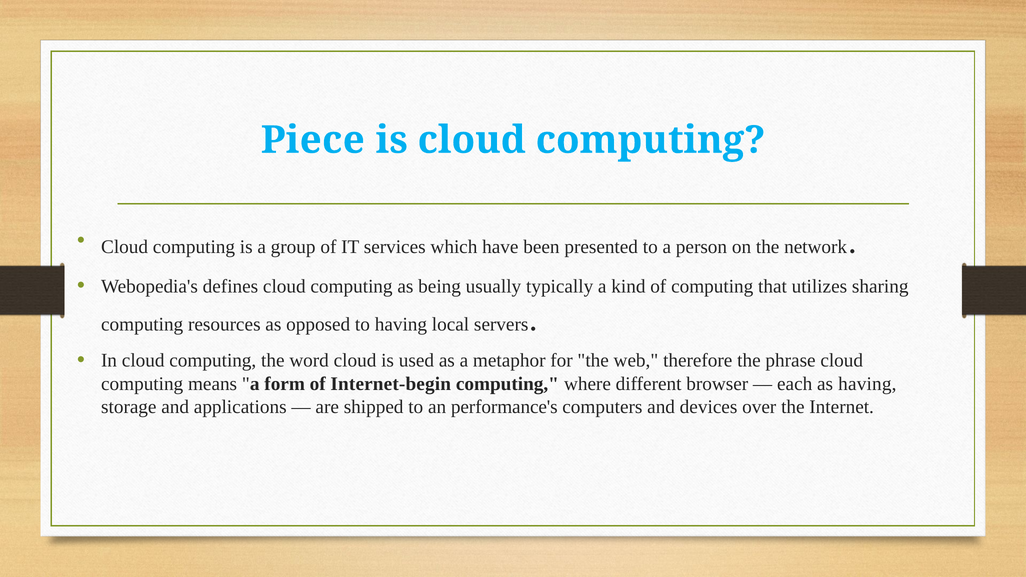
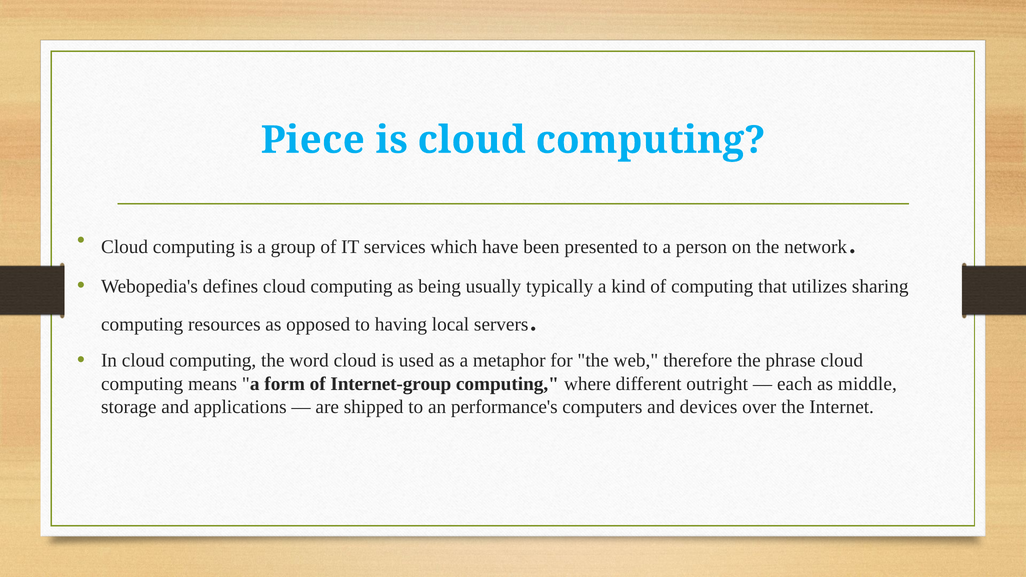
Internet-begin: Internet-begin -> Internet-group (391, 384)
browser: browser -> outright (717, 384)
as having: having -> middle (867, 384)
